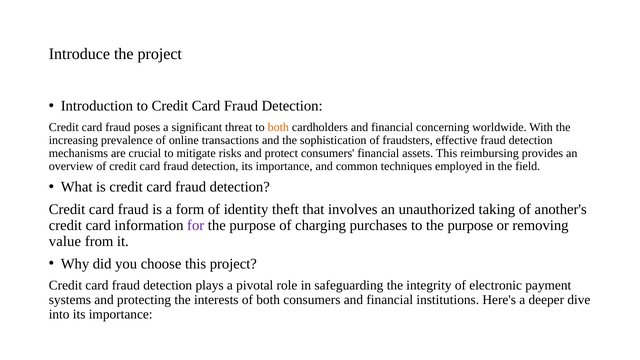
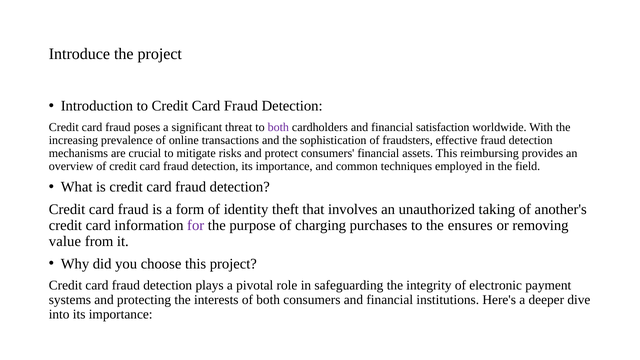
both colour: orange -> purple (278, 127)
concerning: concerning -> satisfaction (443, 127)
to the purpose: purpose -> ensures (470, 225)
